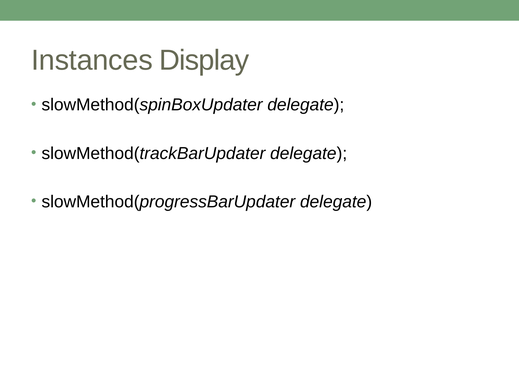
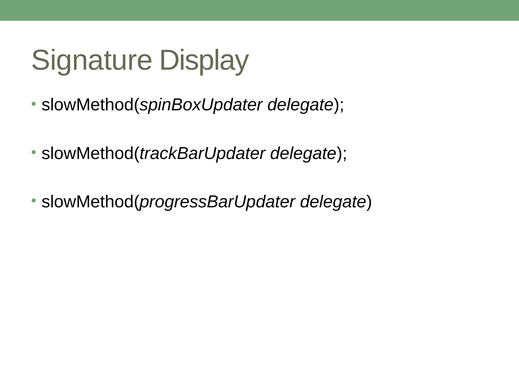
Instances: Instances -> Signature (92, 60)
